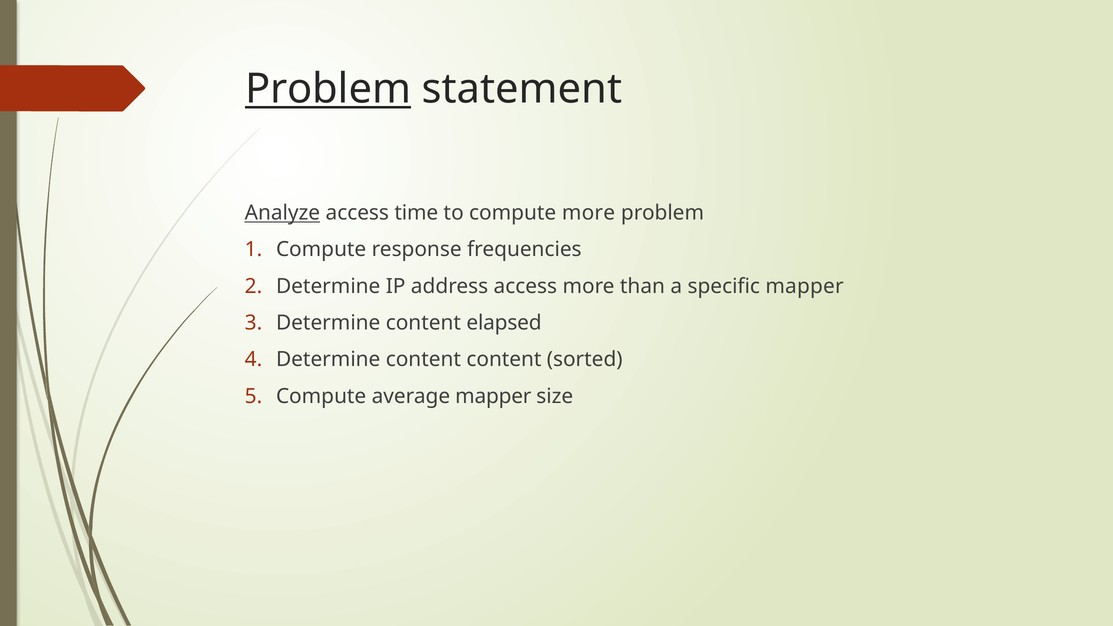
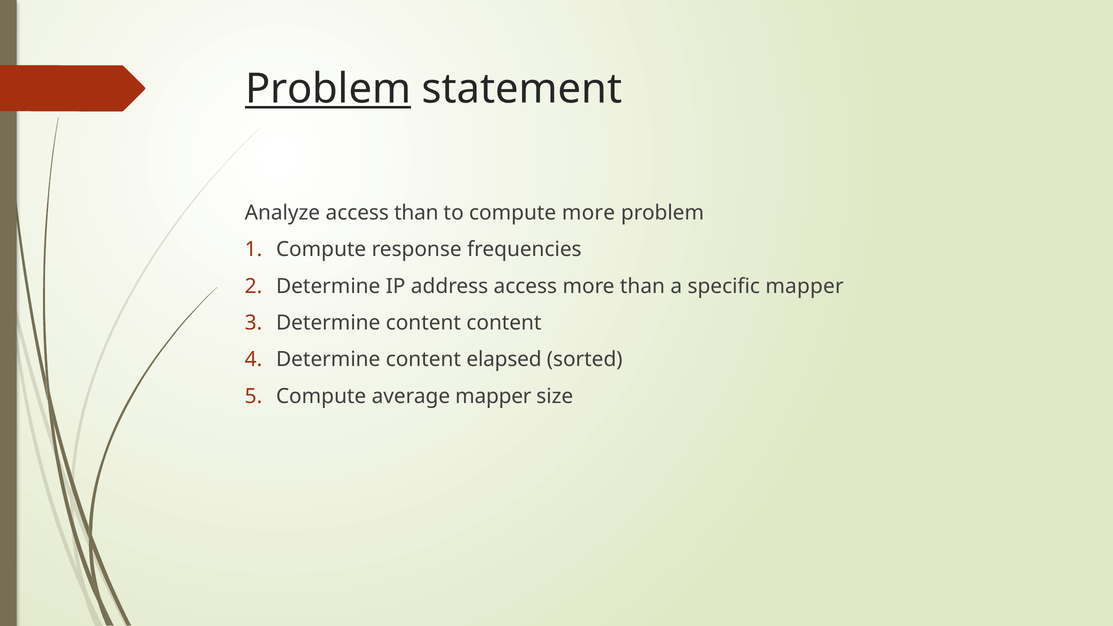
Analyze underline: present -> none (282, 213)
access time: time -> than (416, 213)
content elapsed: elapsed -> content (504, 323)
content content: content -> elapsed (504, 360)
